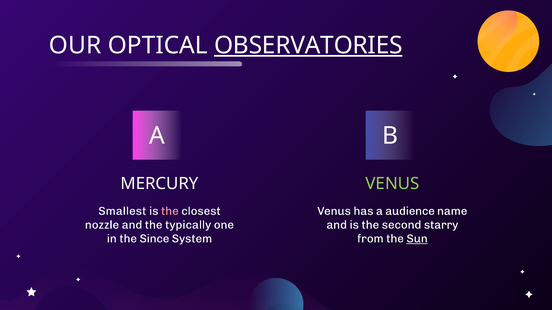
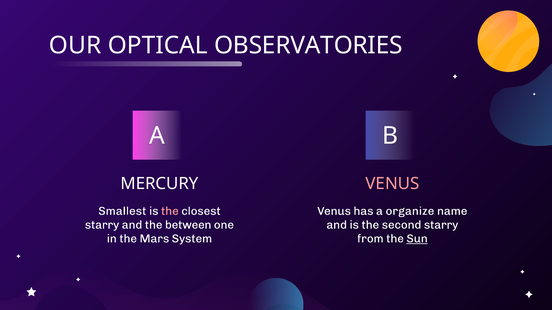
OBSERVATORIES underline: present -> none (308, 45)
VENUS colour: light green -> pink (392, 184)
audience: audience -> organize (410, 211)
nozzle: nozzle -> starry (102, 225)
typically: typically -> between (188, 225)
Since: Since -> Mars (154, 239)
